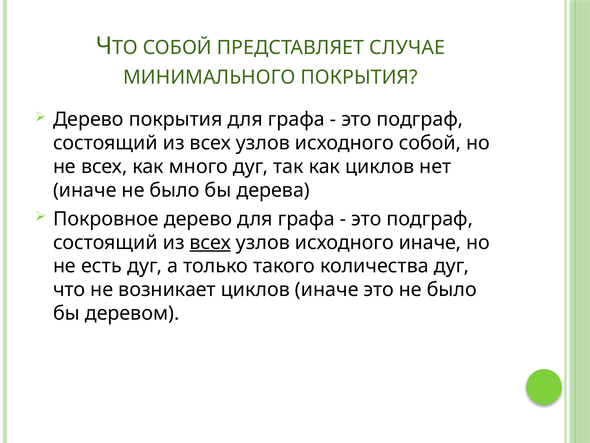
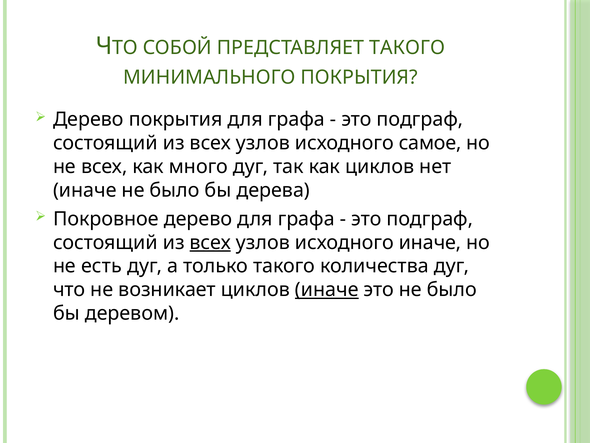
ПРЕДСТАВЛЯЕТ СЛУЧАЕ: СЛУЧАЕ -> ТАКОГО (407, 48)
исходного собой: собой -> самое (430, 143)
иначе underline: none -> present (327, 289)
